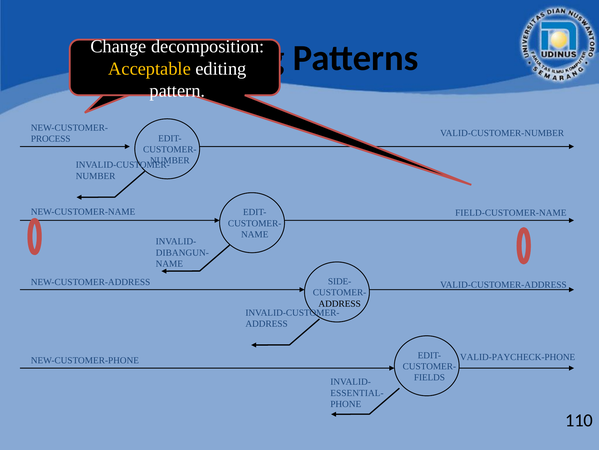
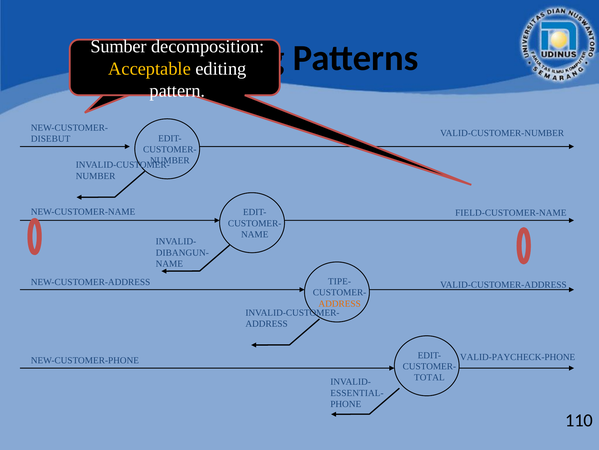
Change: Change -> Sumber (119, 46)
PROCESS: PROCESS -> DISEBUT (51, 139)
SIDE-: SIDE- -> TIPE- (340, 281)
ADDRESS colour: black -> orange (340, 303)
FIELDS: FIELDS -> TOTAL (429, 377)
